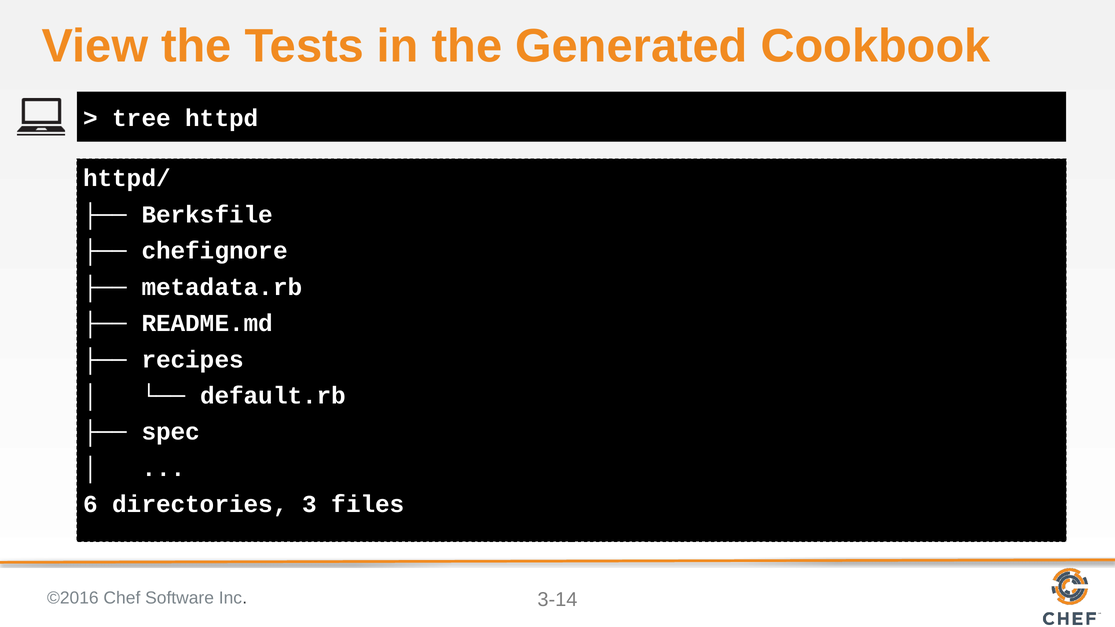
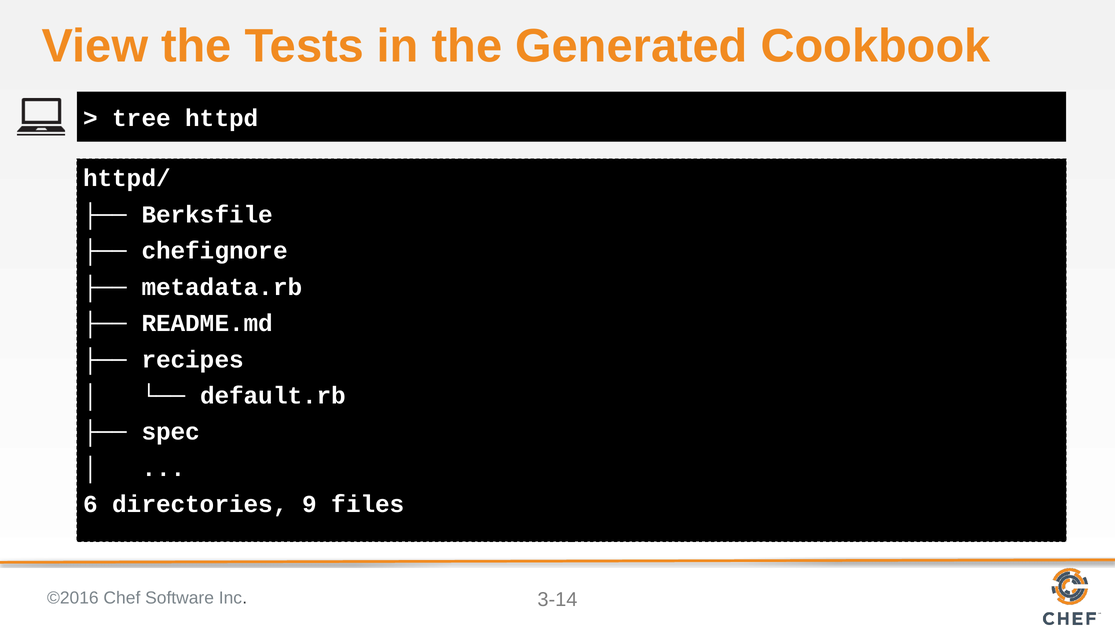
3: 3 -> 9 (310, 505)
